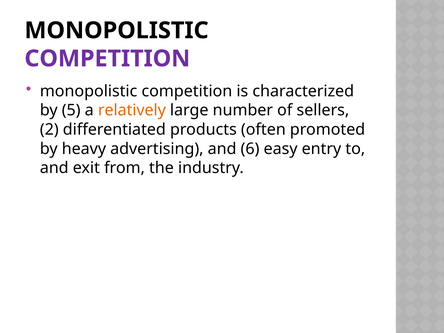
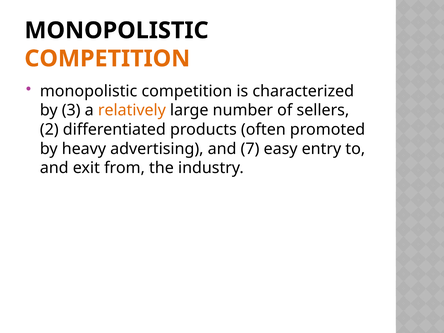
COMPETITION colour: purple -> orange (107, 59)
5: 5 -> 3 (71, 110)
6: 6 -> 7 (250, 149)
